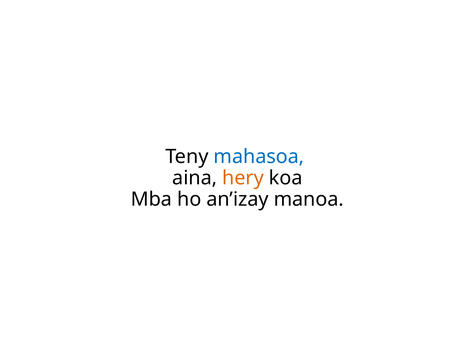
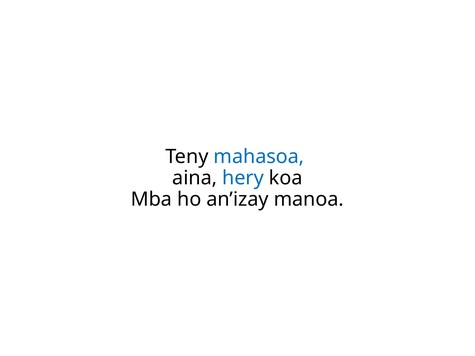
hery colour: orange -> blue (243, 178)
